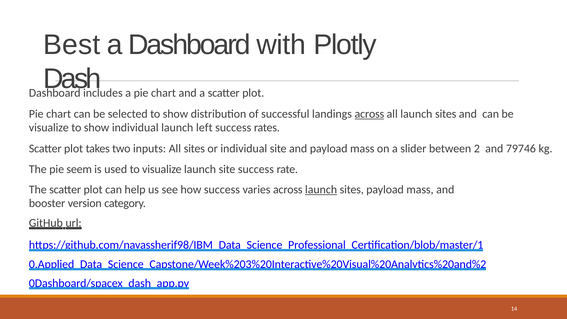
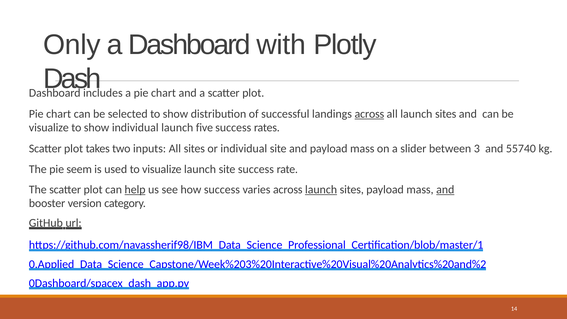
Best: Best -> Only (72, 45)
left: left -> five (204, 128)
2: 2 -> 3 (477, 149)
79746: 79746 -> 55740 (521, 149)
help underline: none -> present (135, 190)
and underline: none -> present (445, 190)
